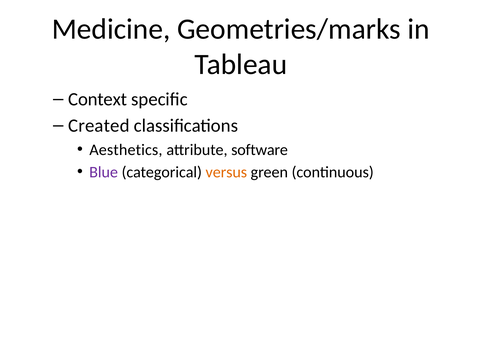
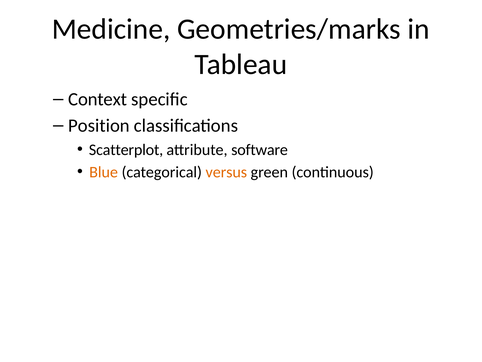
Created: Created -> Position (99, 126)
Aesthetics: Aesthetics -> Scatterplot (126, 150)
Blue colour: purple -> orange (104, 172)
